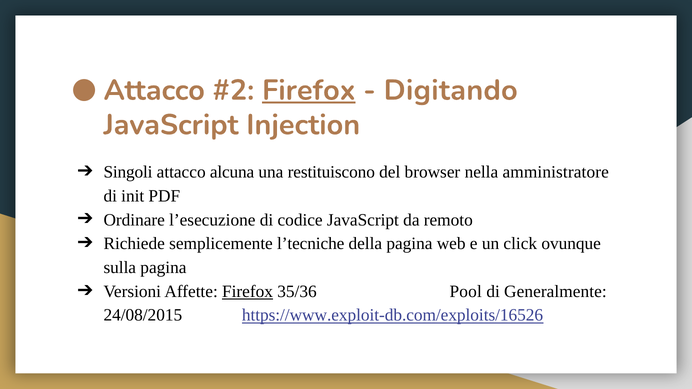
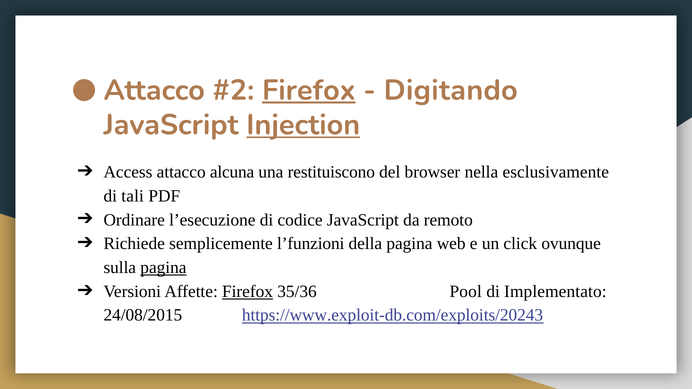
Injection underline: none -> present (303, 125)
Singoli: Singoli -> Access (128, 172)
amministratore: amministratore -> esclusivamente (556, 172)
init: init -> tali (133, 196)
l’tecniche: l’tecniche -> l’funzioni (311, 244)
pagina underline: none -> present (163, 268)
Generalmente: Generalmente -> Implementato (555, 292)
https://www.exploit-db.com/exploits/16526: https://www.exploit-db.com/exploits/16526 -> https://www.exploit-db.com/exploits/20243 (392, 315)
